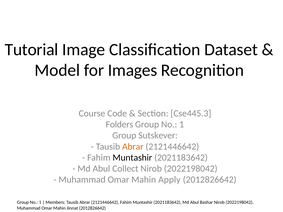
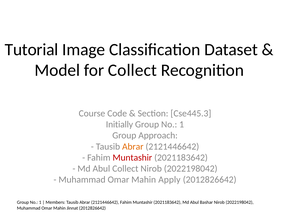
for Images: Images -> Collect (132, 70)
Folders: Folders -> Initially (119, 125)
Sutskever: Sutskever -> Approach (158, 136)
Muntashir colour: black -> red (132, 158)
